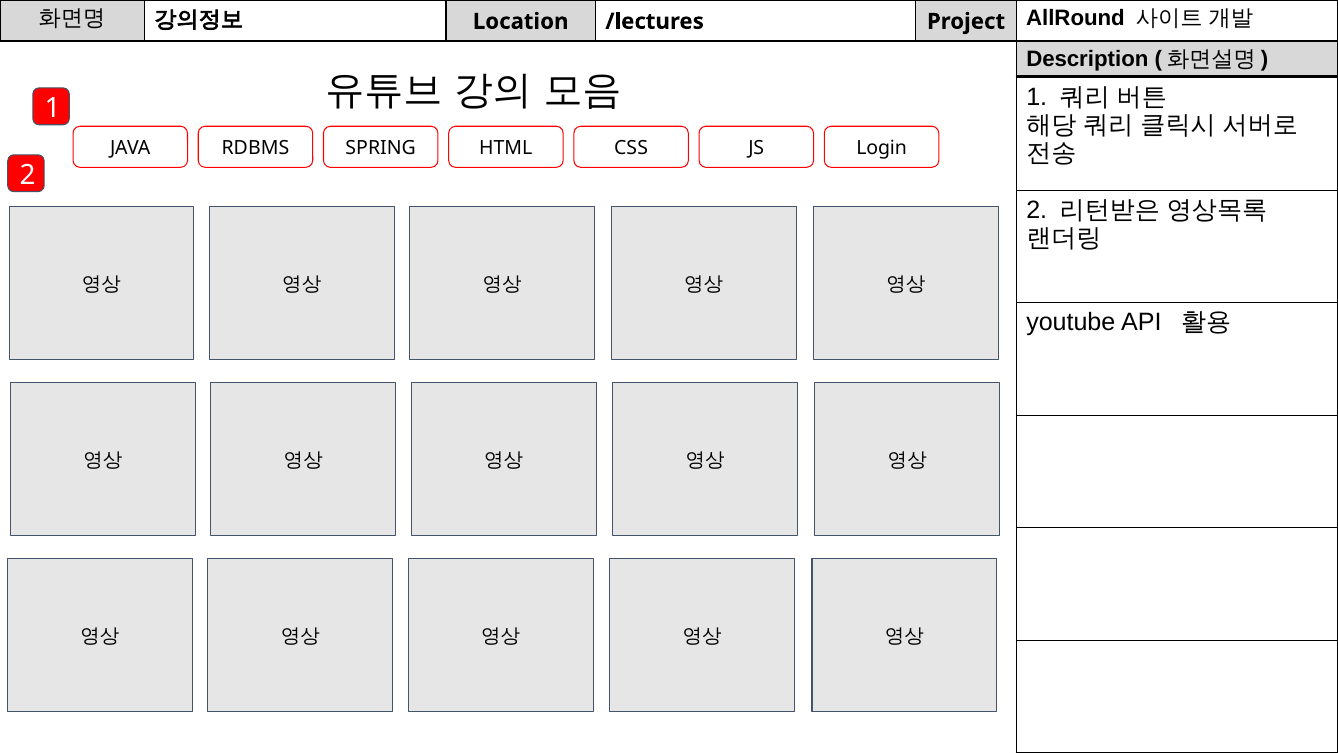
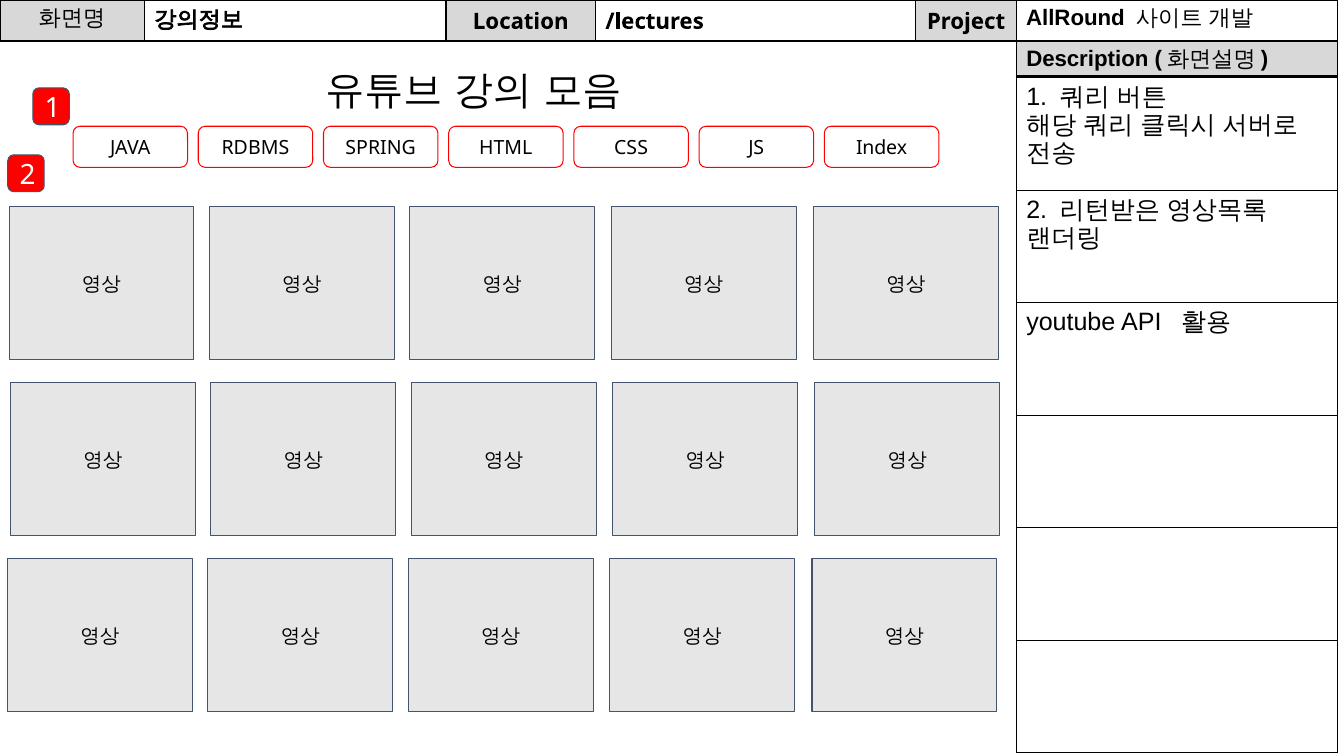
Login: Login -> Index (882, 148)
